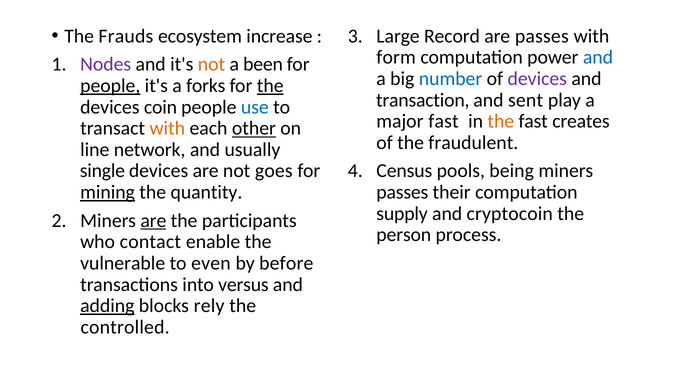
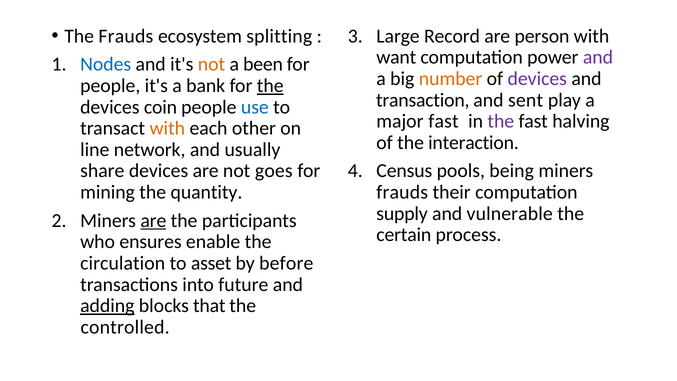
increase: increase -> splitting (279, 36)
are passes: passes -> person (542, 36)
form: form -> want (396, 57)
and colour: blue -> purple (598, 57)
Nodes colour: purple -> blue (106, 64)
number colour: blue -> orange (451, 79)
people underline: present -> none (110, 86)
forks: forks -> bank (206, 86)
the colour: orange -> purple (501, 121)
creates: creates -> halving (581, 121)
other underline: present -> none (254, 128)
fraudulent: fraudulent -> interaction (473, 143)
single: single -> share (102, 171)
mining underline: present -> none (108, 192)
passes: passes -> frauds (402, 192)
cryptocoin: cryptocoin -> vulnerable (510, 213)
person: person -> certain (404, 235)
contact: contact -> ensures (151, 242)
vulnerable: vulnerable -> circulation (123, 263)
even: even -> asset (211, 263)
versus: versus -> future (243, 284)
rely: rely -> that (209, 306)
